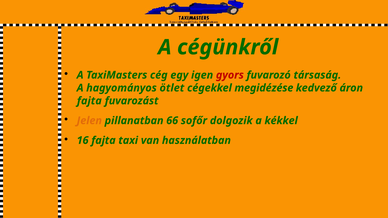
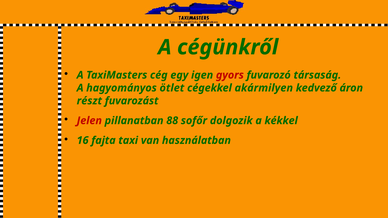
megidézése: megidézése -> akármilyen (264, 88)
fajta: fajta -> részt (89, 101)
Jelen colour: orange -> red (89, 121)
66: 66 -> 88 (172, 121)
